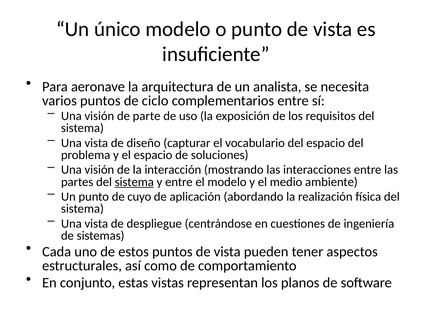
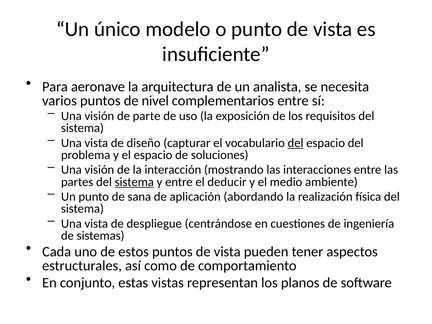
ciclo: ciclo -> nivel (155, 101)
del underline: none -> present (296, 143)
el modelo: modelo -> deducir (227, 182)
cuyo: cuyo -> sana (139, 197)
